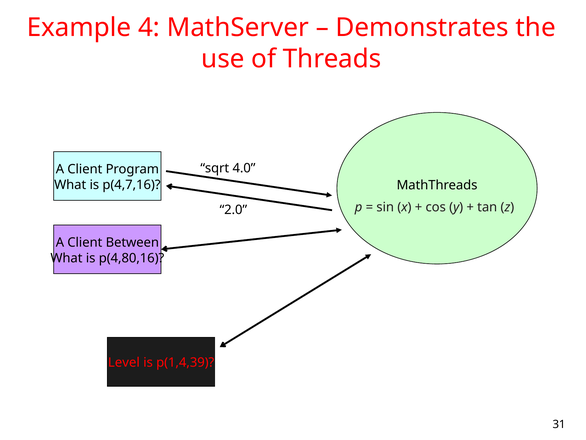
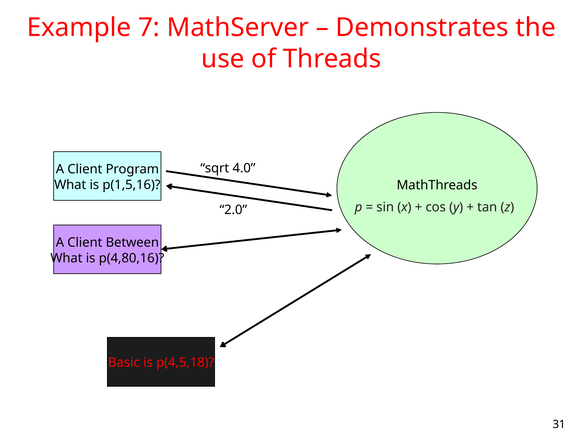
4: 4 -> 7 (149, 28)
p(4,7,16: p(4,7,16 -> p(1,5,16 (131, 185)
Level: Level -> Basic (124, 362)
p(1,4,39: p(1,4,39 -> p(4,5,18 (185, 362)
